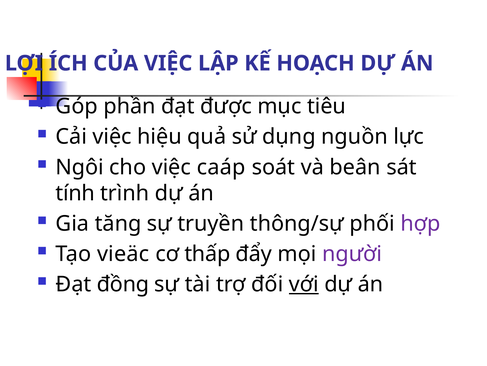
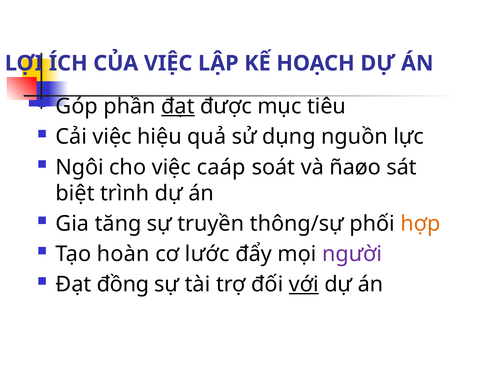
đạt underline: none -> present (178, 106)
beân: beân -> ñaøo (355, 167)
tính: tính -> biệt (75, 193)
hợp colour: purple -> orange (420, 223)
vieäc: vieäc -> hoàn (123, 253)
thấp: thấp -> lước (207, 253)
